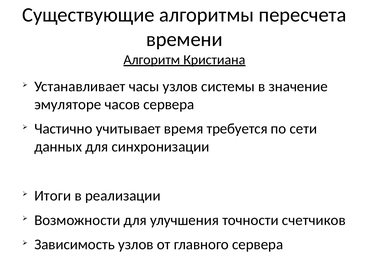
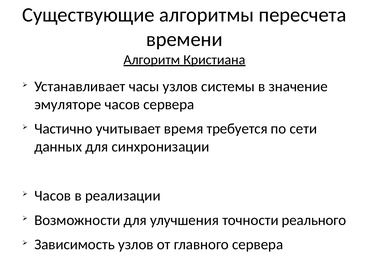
Итоги: Итоги -> Часов (53, 195)
счетчиков: счетчиков -> реального (314, 220)
